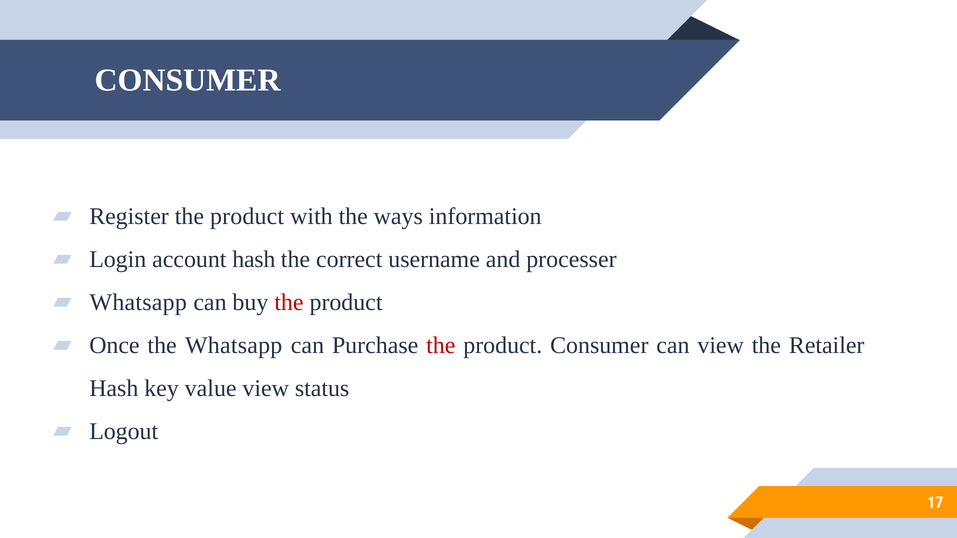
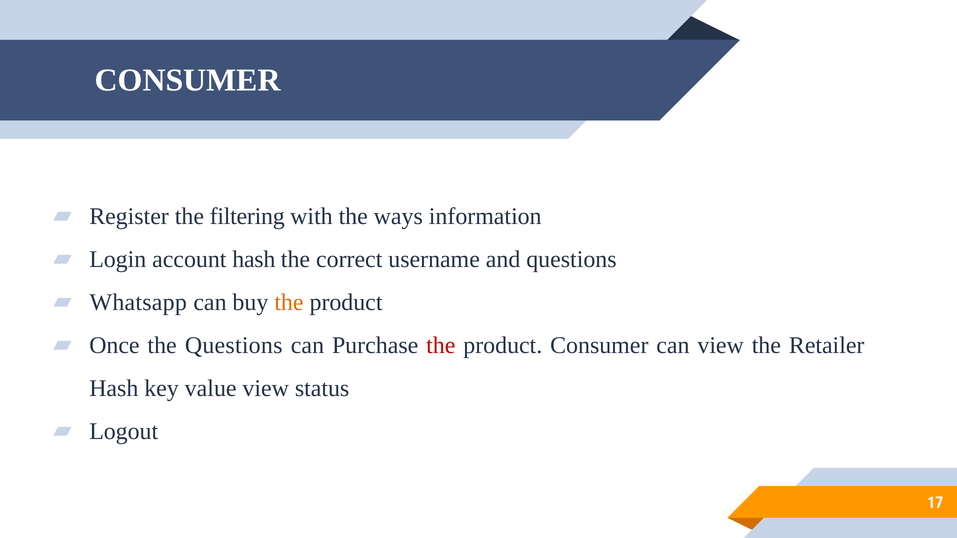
Register the product: product -> filtering (247, 216)
and processer: processer -> questions (571, 259)
the colour: red -> orange (289, 302)
the Whatsapp: Whatsapp -> Questions (234, 345)
